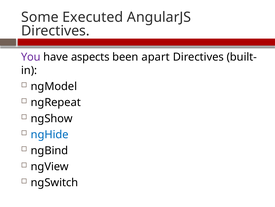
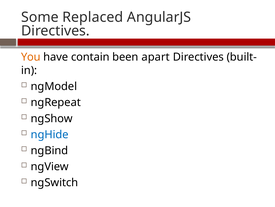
Executed: Executed -> Replaced (93, 17)
You colour: purple -> orange (31, 57)
aspects: aspects -> contain (90, 57)
